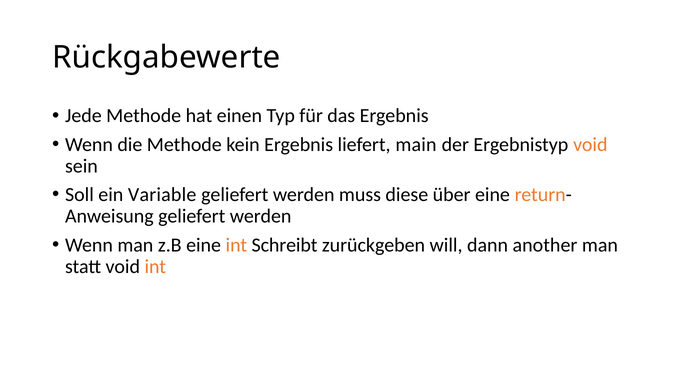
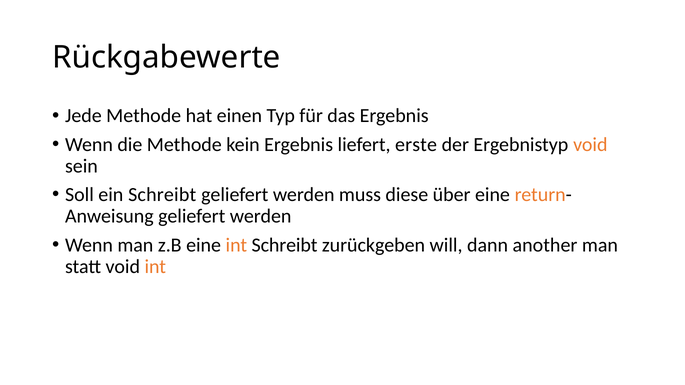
main: main -> erste (416, 145)
ein Variable: Variable -> Schreibt (162, 195)
